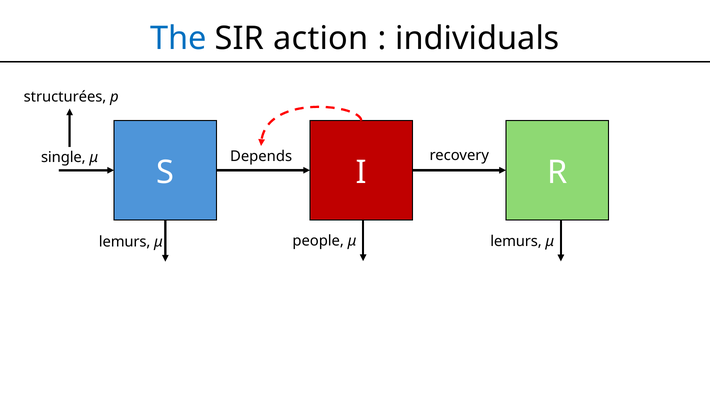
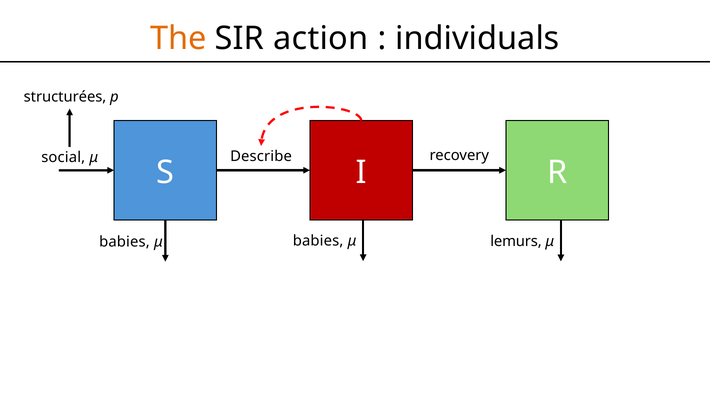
The colour: blue -> orange (178, 38)
Depends: Depends -> Describe (261, 156)
single: single -> social (63, 157)
lemurs: lemurs -> babies (124, 241)
people: people -> babies (318, 241)
